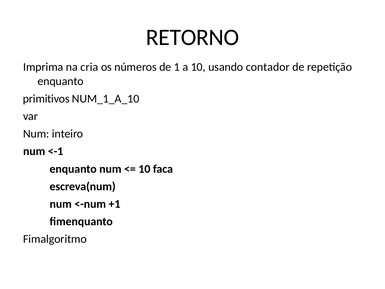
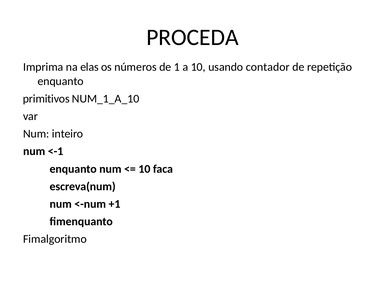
RETORNO: RETORNO -> PROCEDA (192, 37)
cria: cria -> elas (89, 67)
